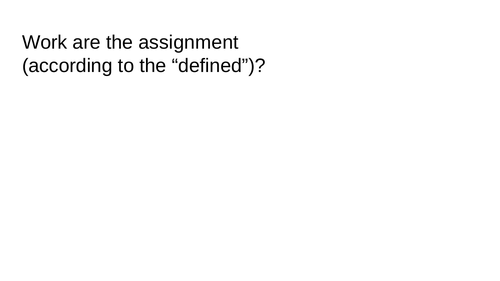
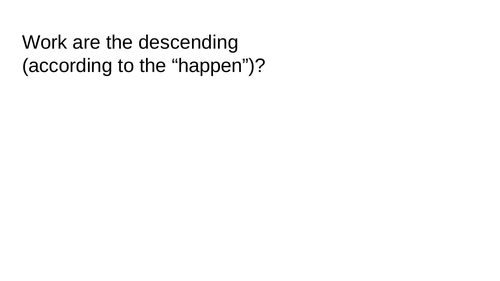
assignment: assignment -> descending (189, 42)
defined: defined -> happen (219, 66)
